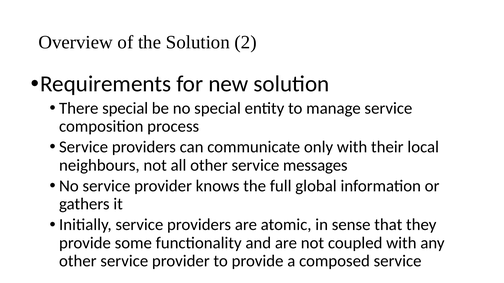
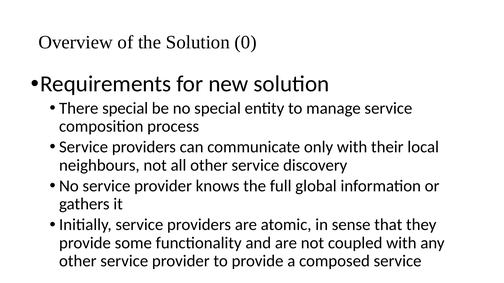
2: 2 -> 0 (246, 42)
messages: messages -> discovery (315, 165)
